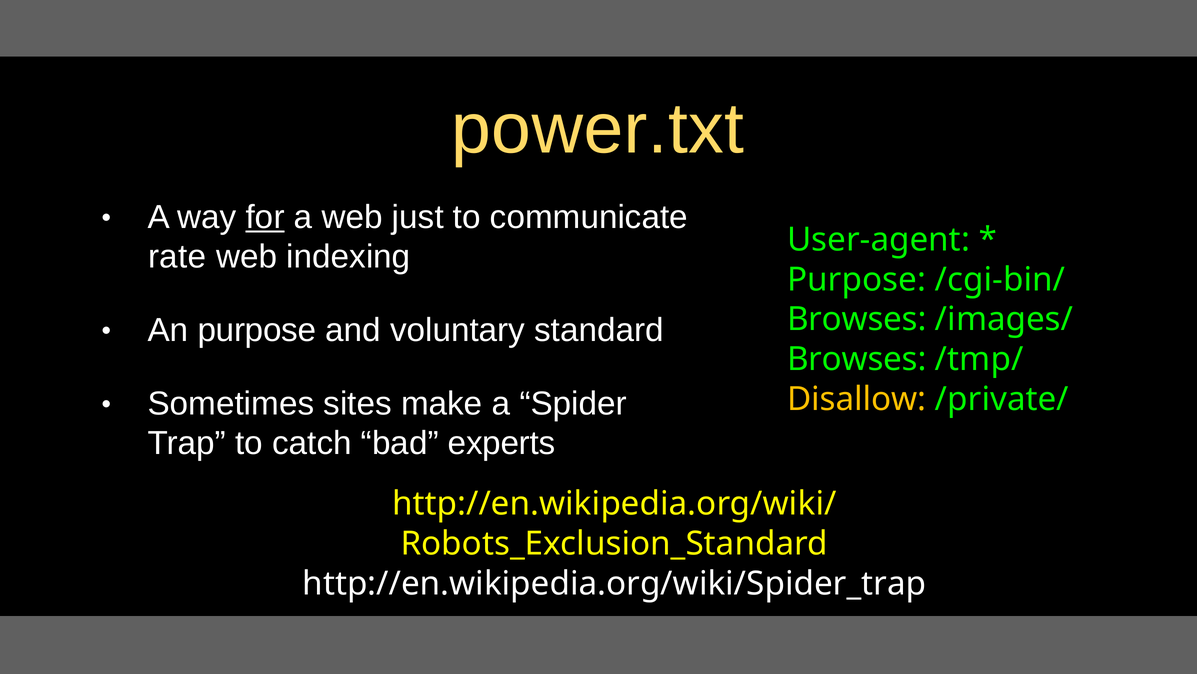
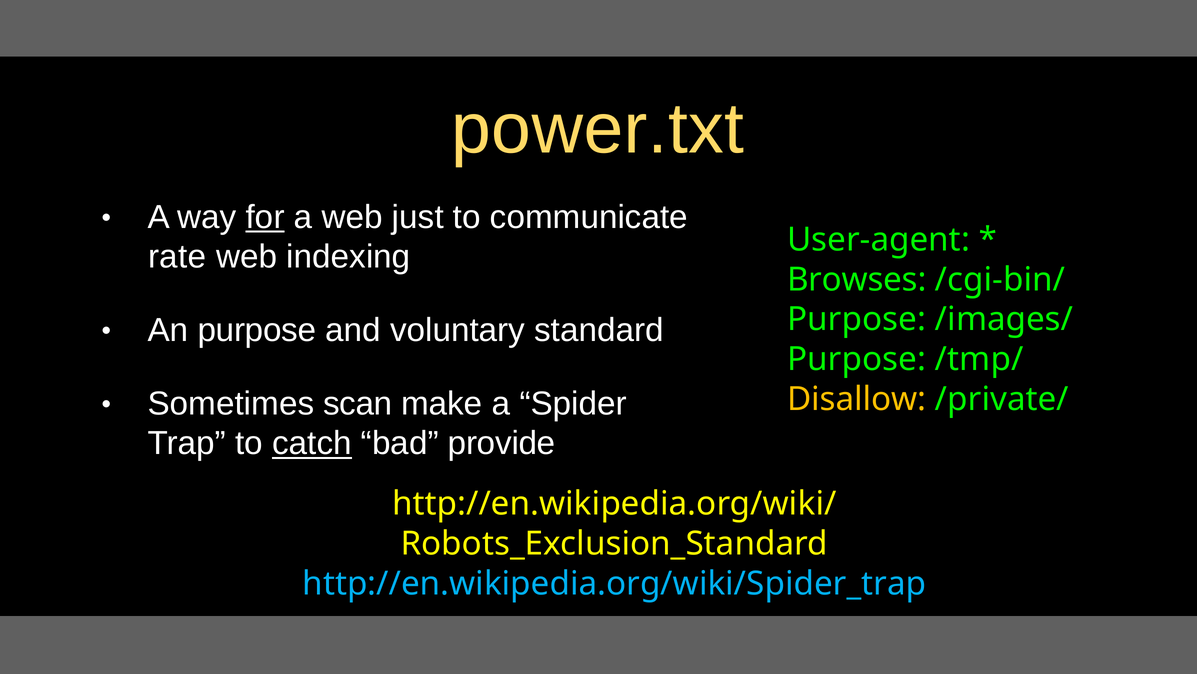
Purpose: Purpose -> Browses (857, 279)
Browses: Browses -> Purpose (857, 319)
Browses: Browses -> Purpose (857, 359)
sites: sites -> scan (358, 403)
catch underline: none -> present (312, 443)
experts: experts -> provide (502, 443)
http://en.wikipedia.org/wiki/Spider_trap colour: white -> light blue (614, 583)
